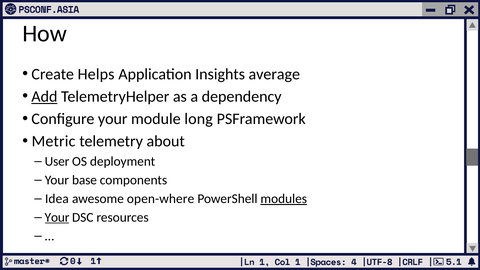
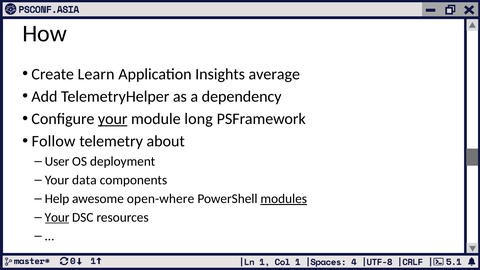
Helps: Helps -> Learn (96, 74)
Add underline: present -> none (44, 97)
your underline: none -> present (113, 119)
Metric: Metric -> Follow (53, 141)
base: base -> data (84, 180)
Idea: Idea -> Help (57, 199)
